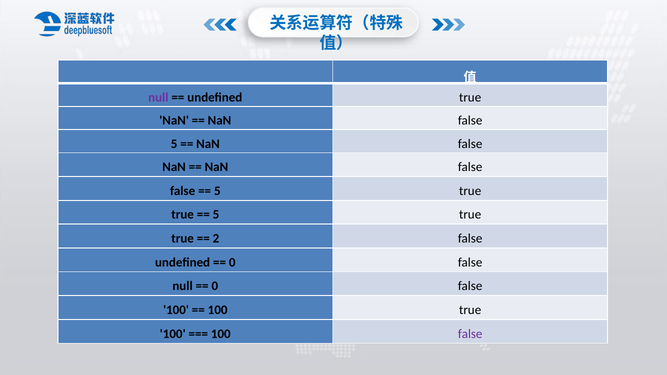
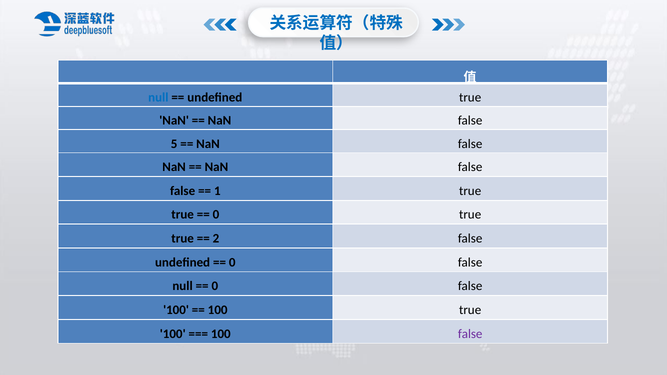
null colour: purple -> blue (158, 98)
5: 5 -> 1 (217, 191)
5: 5 -> 0 (216, 215)
